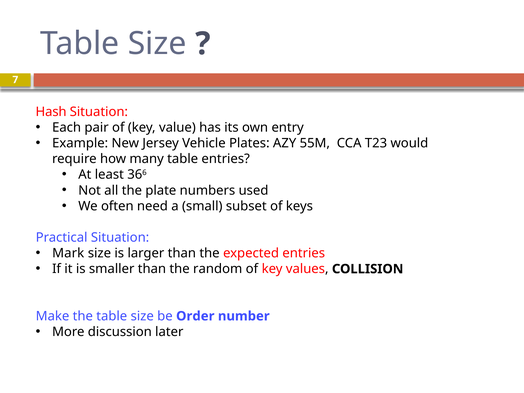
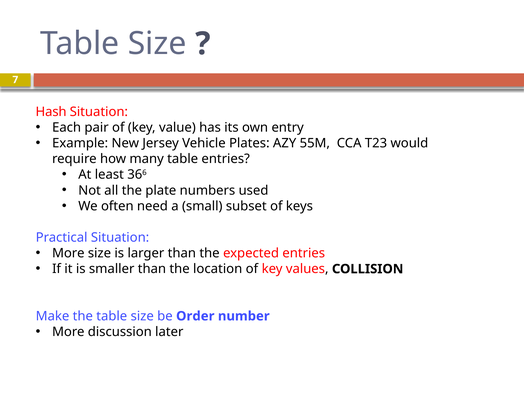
Mark: Mark -> More (68, 253)
random: random -> location (218, 269)
